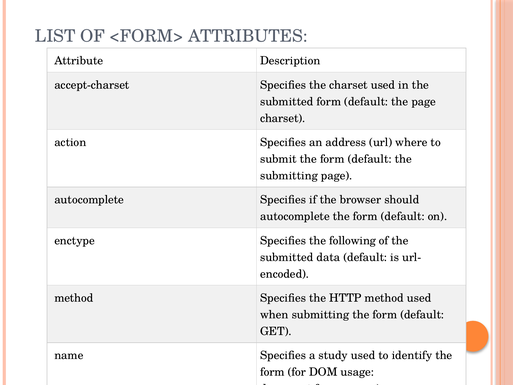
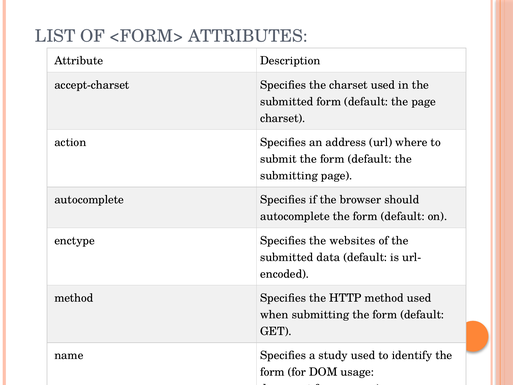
following: following -> websites (352, 240)
